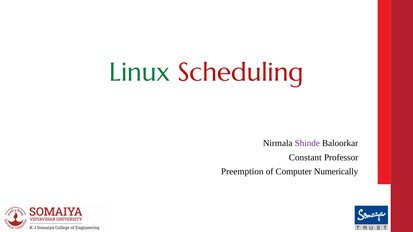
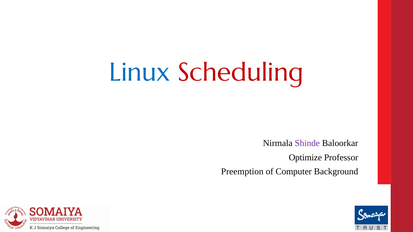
Linux colour: green -> blue (140, 72)
Constant: Constant -> Optimize (305, 158)
Numerically: Numerically -> Background (336, 172)
